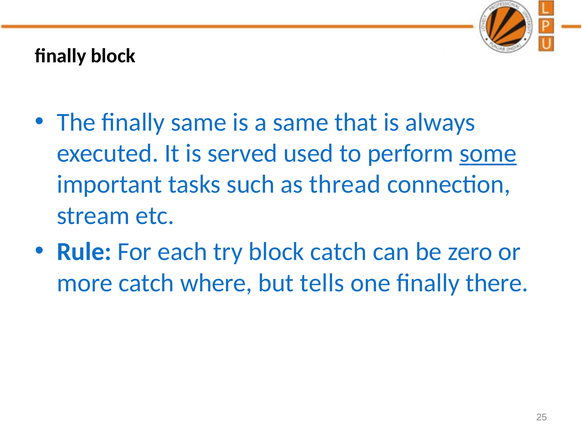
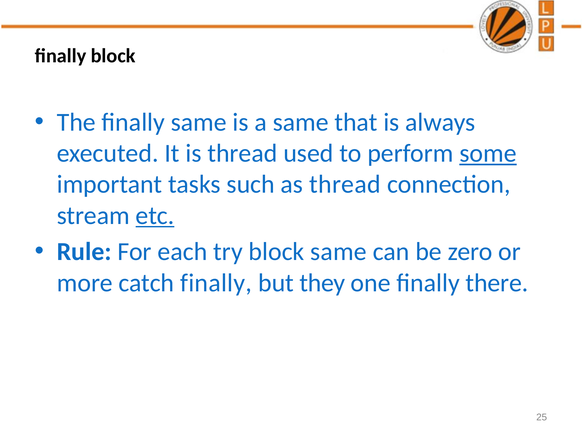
is served: served -> thread (242, 153)
etc underline: none -> present (155, 215)
block catch: catch -> same (338, 251)
catch where: where -> finally (216, 283)
tells: tells -> they (322, 283)
